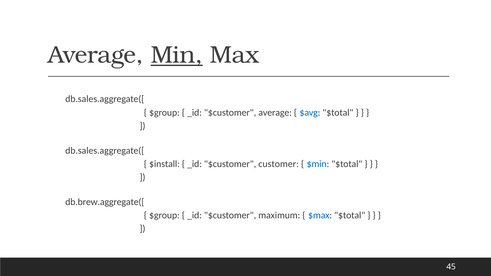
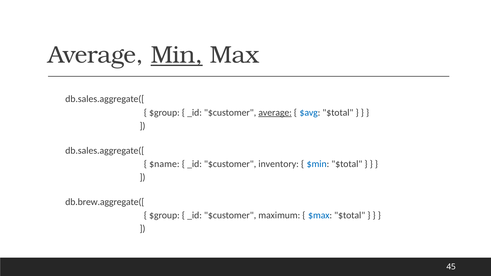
average underline: none -> present (275, 113)
$install: $install -> $name (164, 164)
customer: customer -> inventory (279, 164)
